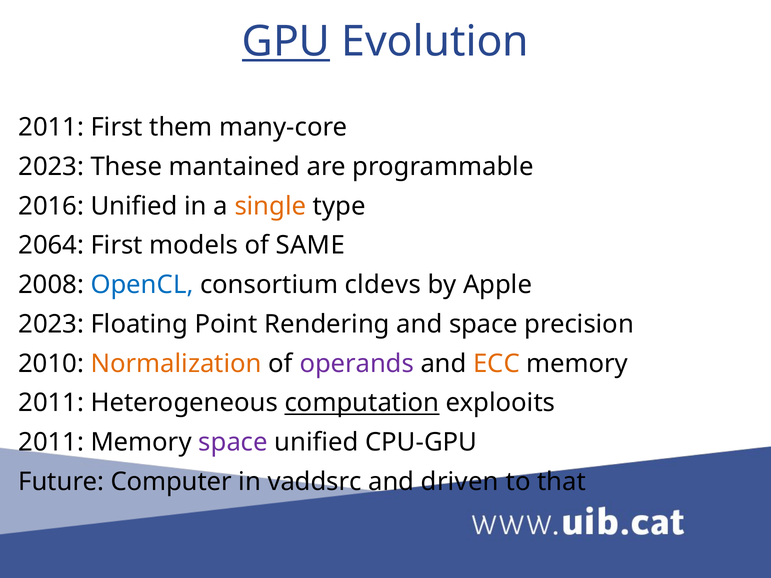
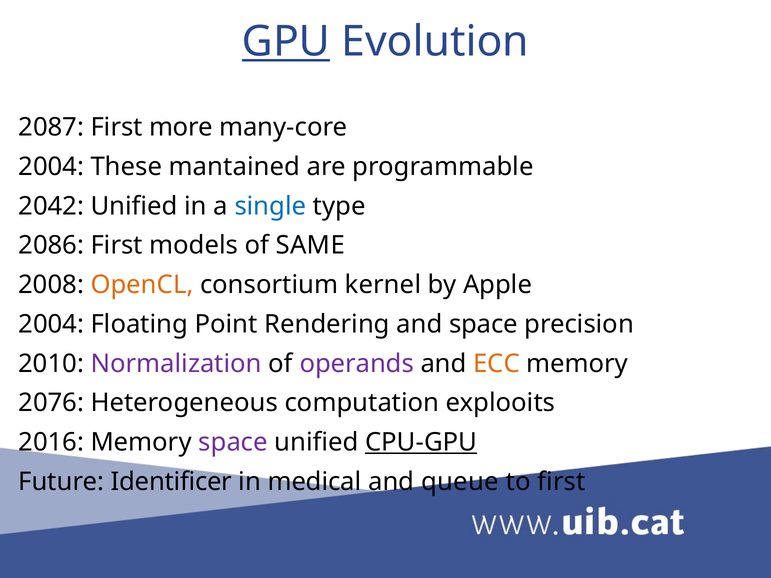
2011: 2011 -> 2087 (51, 127)
them: them -> more (181, 127)
2023: 2023 -> 2004 (51, 167)
2016: 2016 -> 2042 (51, 206)
single colour: orange -> blue (270, 206)
2064: 2064 -> 2086 (51, 246)
OpenCL colour: blue -> orange (142, 285)
cldevs: cldevs -> kernel (383, 285)
2023: 2023 -> 2004 (51, 324)
Normalization colour: orange -> purple (176, 364)
2011: 2011 -> 2076 (51, 403)
computation underline: present -> none (362, 403)
2011: 2011 -> 2016 (51, 443)
CPU-GPU underline: none -> present (421, 443)
Computer: Computer -> Identificer (171, 482)
vaddsrc: vaddsrc -> medical (315, 482)
driven: driven -> queue (460, 482)
to that: that -> first (561, 482)
